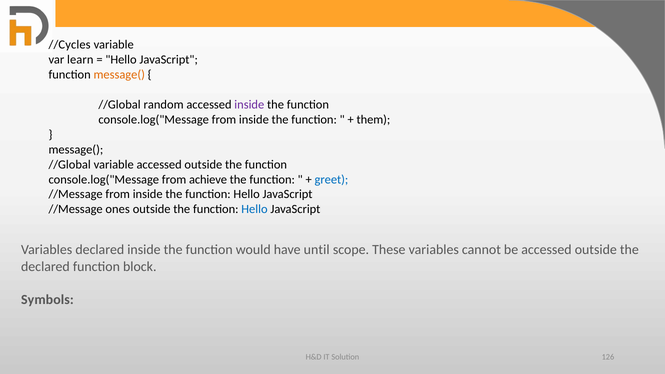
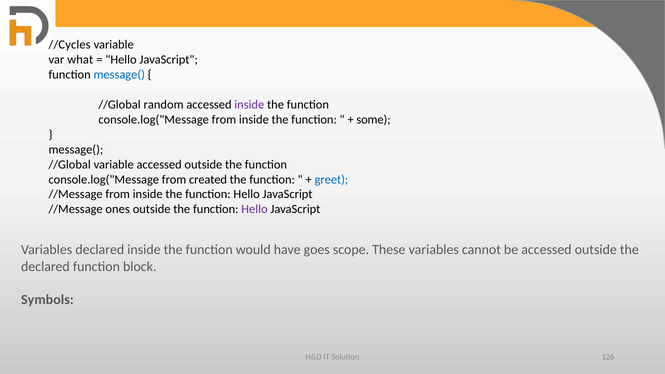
learn: learn -> what (80, 60)
message( colour: orange -> blue (119, 75)
them: them -> some (373, 120)
achieve: achieve -> created (208, 179)
Hello colour: blue -> purple (254, 209)
until: until -> goes (317, 250)
